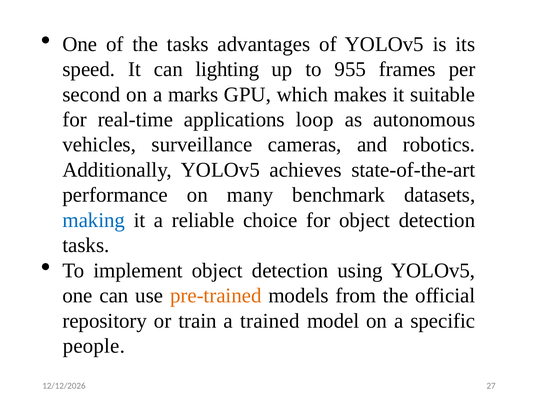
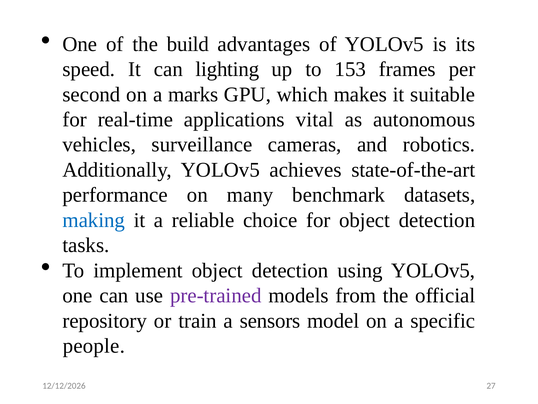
the tasks: tasks -> build (188, 44)
955: 955 -> 153 (350, 69)
loop: loop -> vital (315, 119)
pre-trained colour: orange -> purple (216, 295)
trained: trained -> sensors (270, 320)
